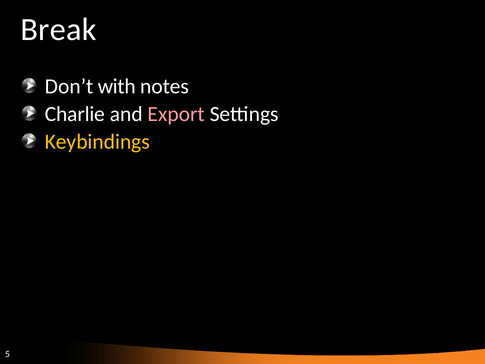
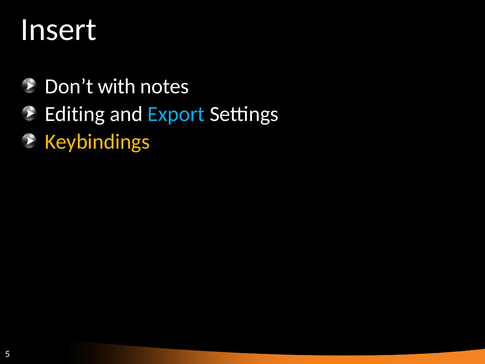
Break: Break -> Insert (59, 29)
Charlie: Charlie -> Editing (75, 114)
Export colour: pink -> light blue (176, 114)
